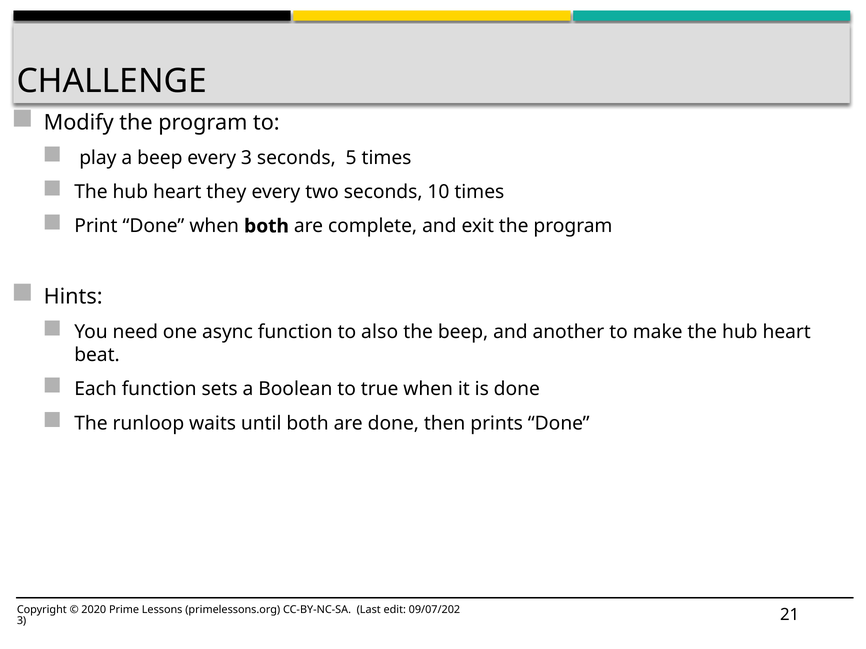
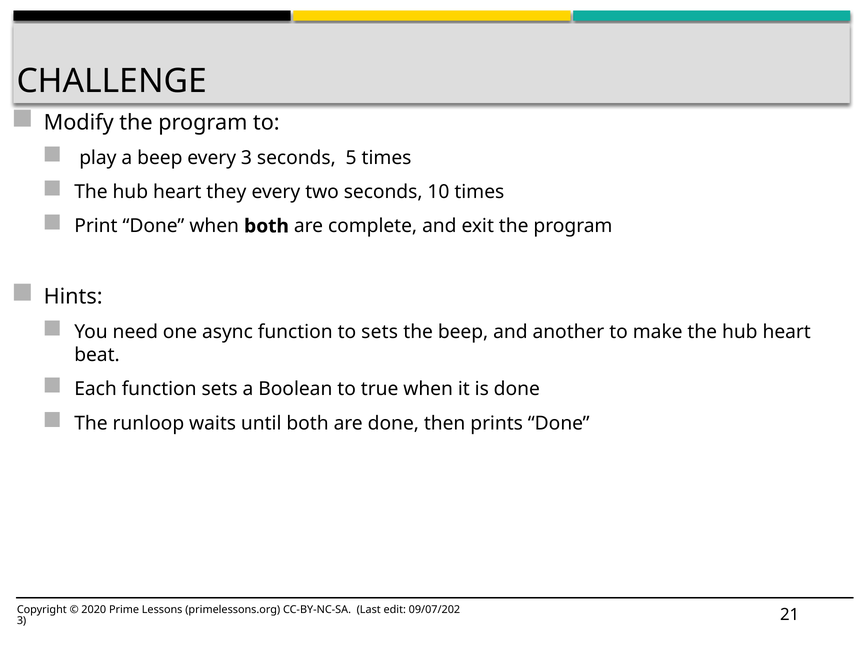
to also: also -> sets (380, 332)
